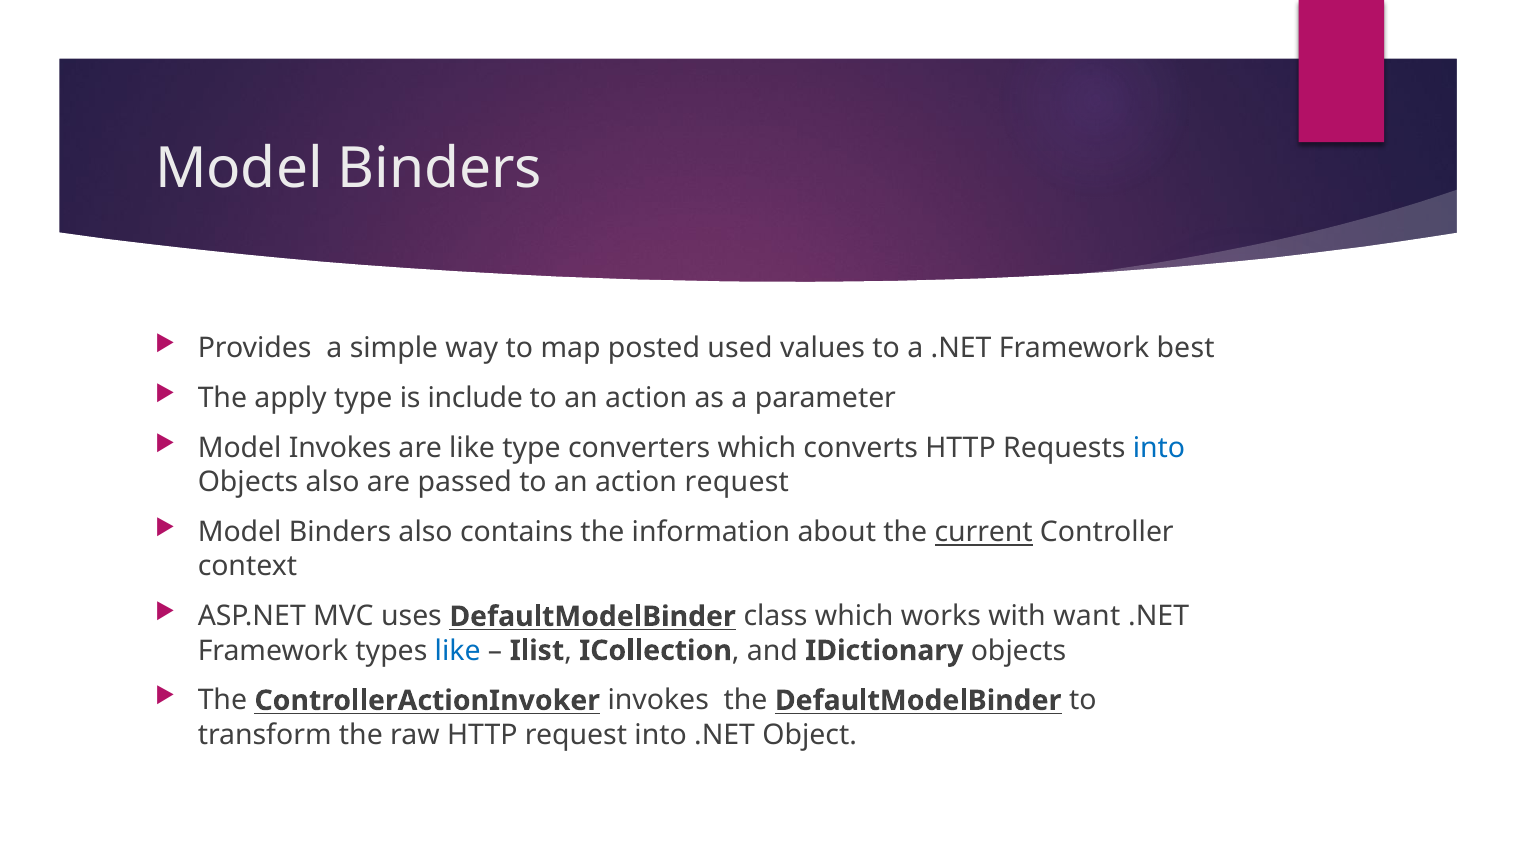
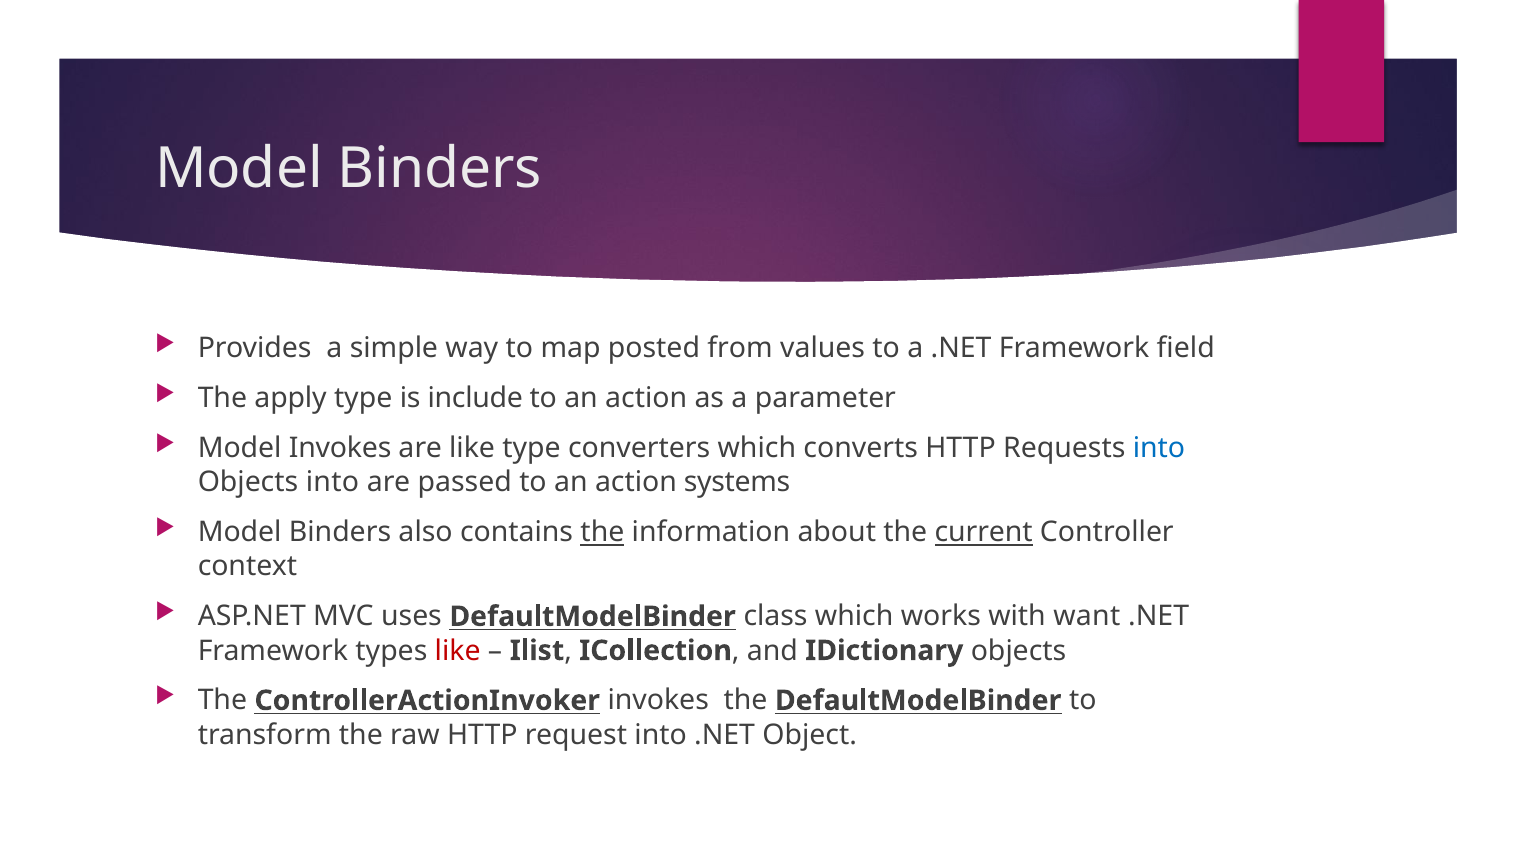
used: used -> from (740, 349)
best: best -> field (1186, 349)
Objects also: also -> into (332, 483)
action request: request -> systems (737, 483)
the underline: none -> present (602, 533)
like colour: blue -> red (458, 651)
